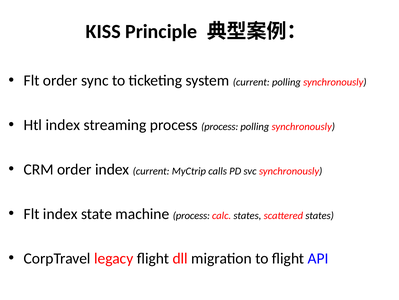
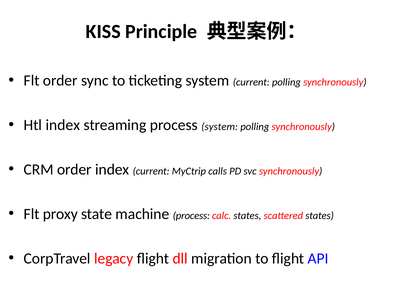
process process: process -> system (220, 126)
Flt index: index -> proxy (60, 213)
